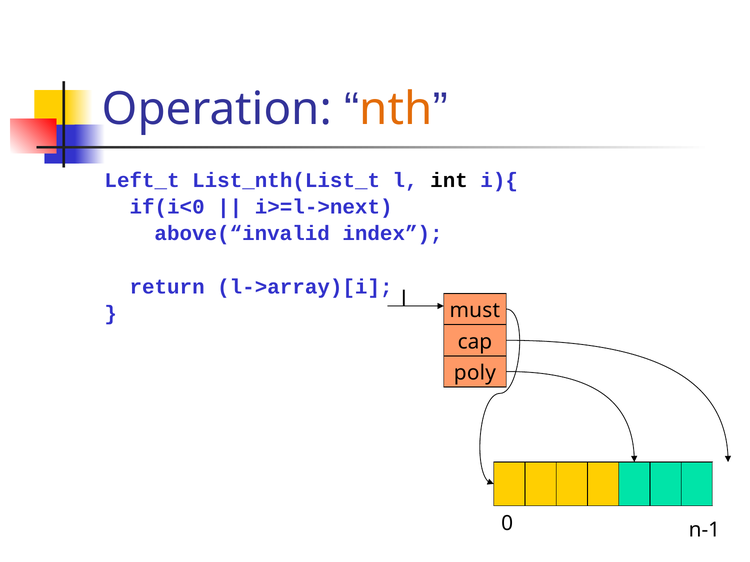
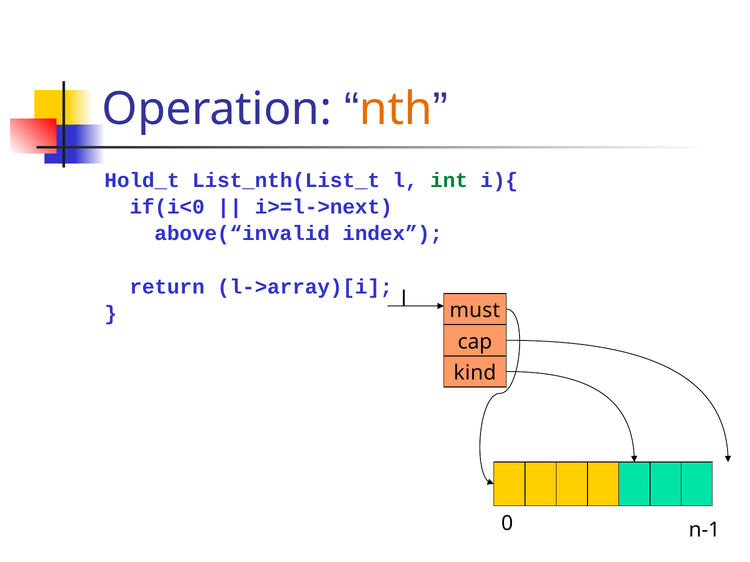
Left_t: Left_t -> Hold_t (142, 180)
int colour: black -> green (449, 180)
poly: poly -> kind (475, 373)
